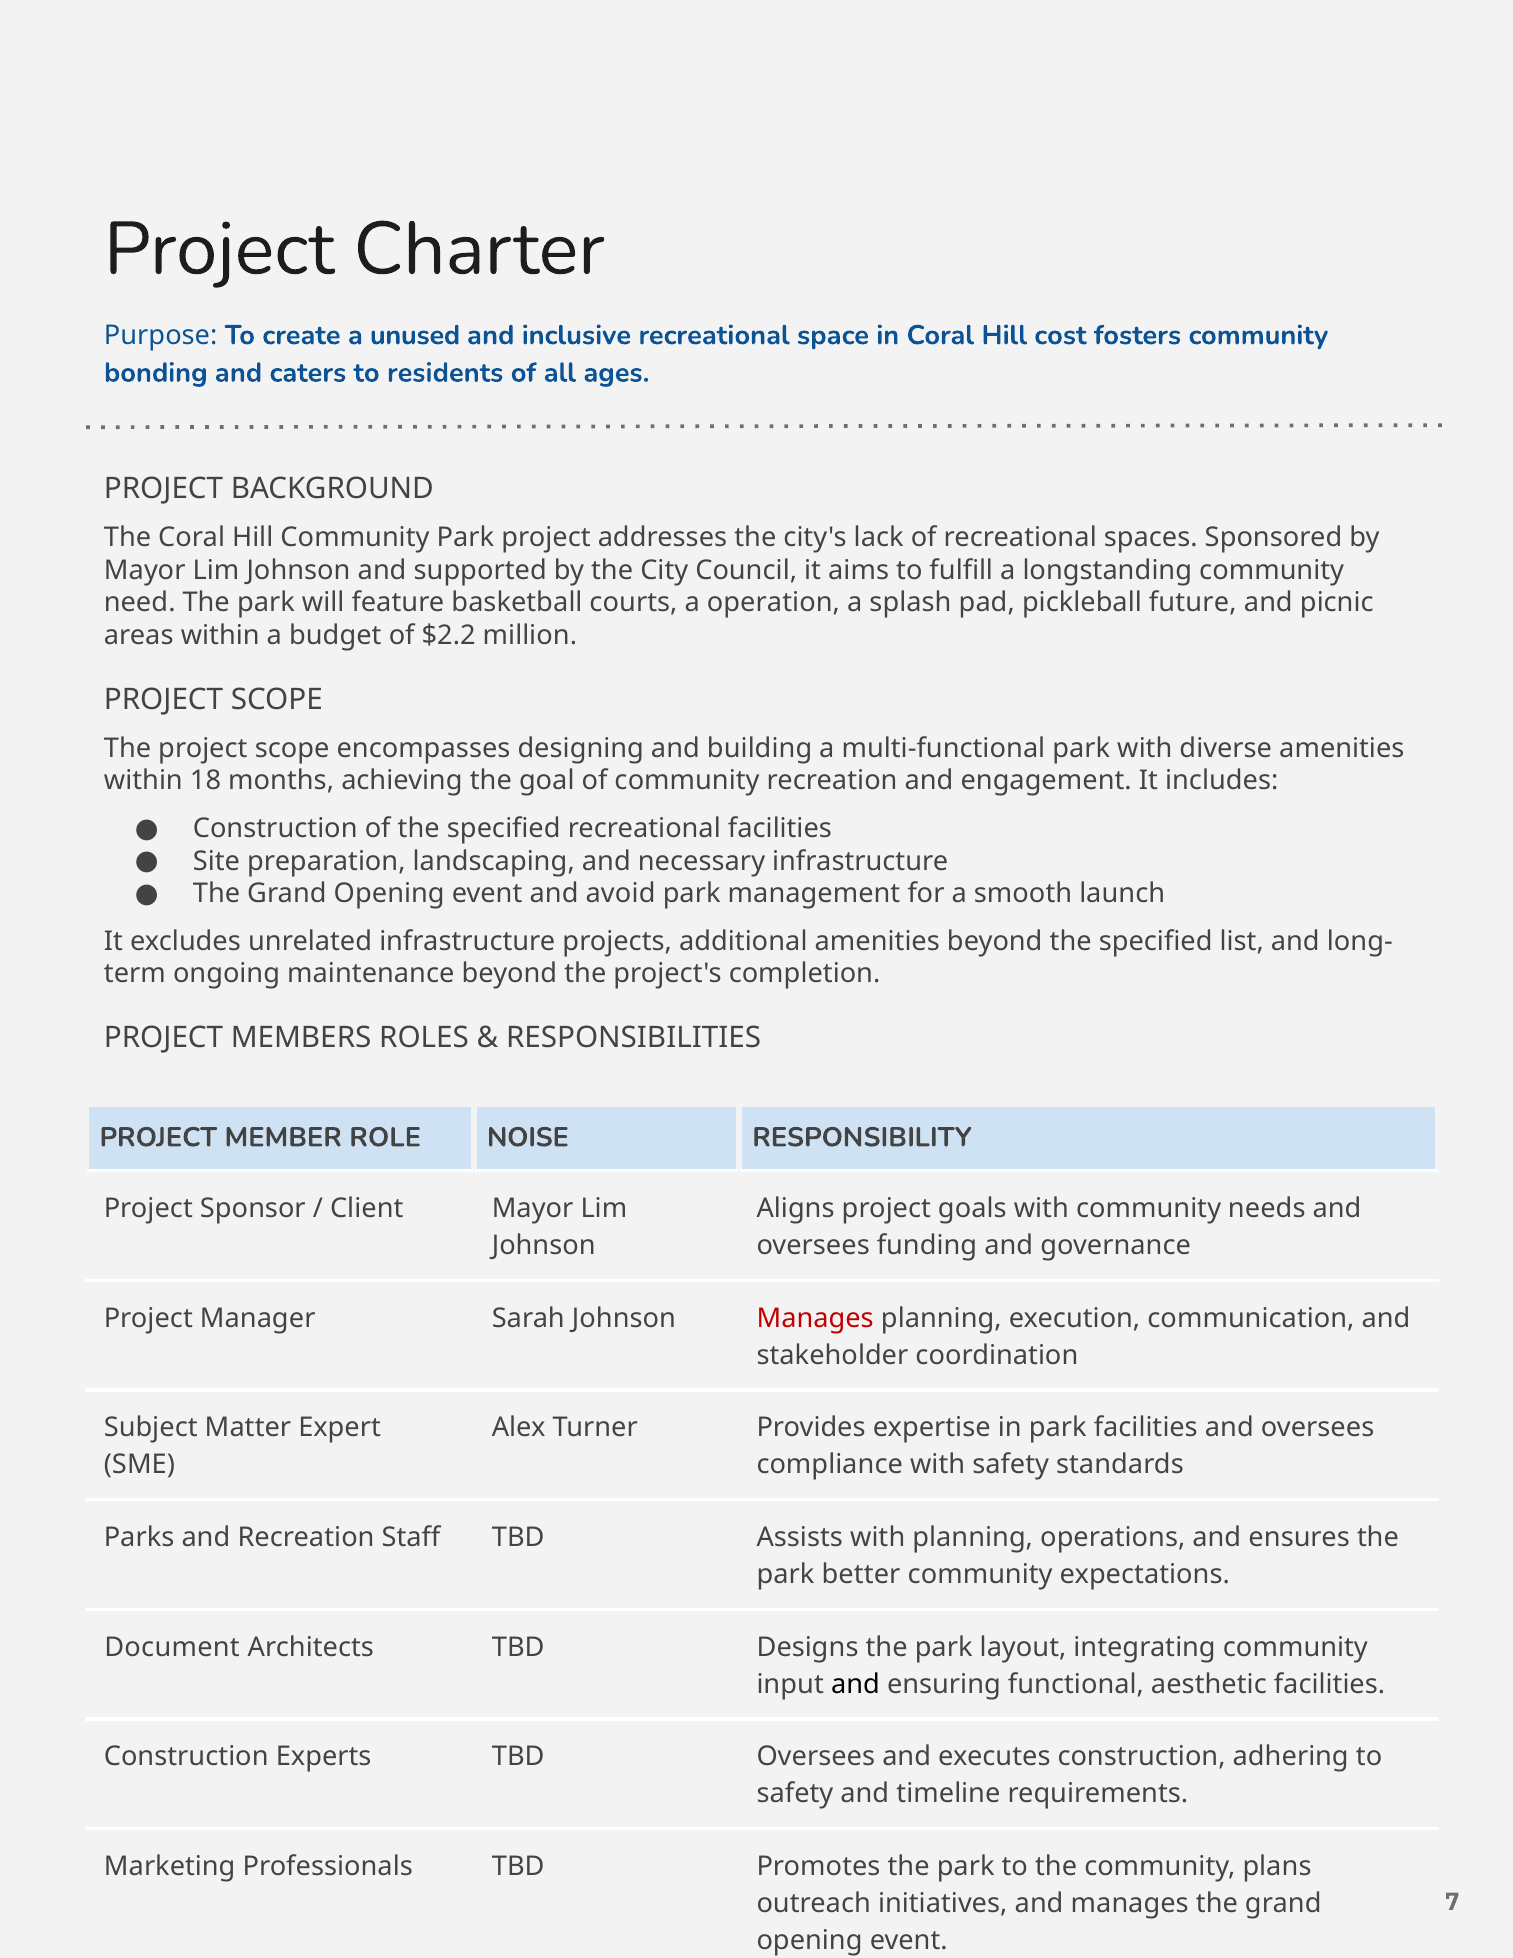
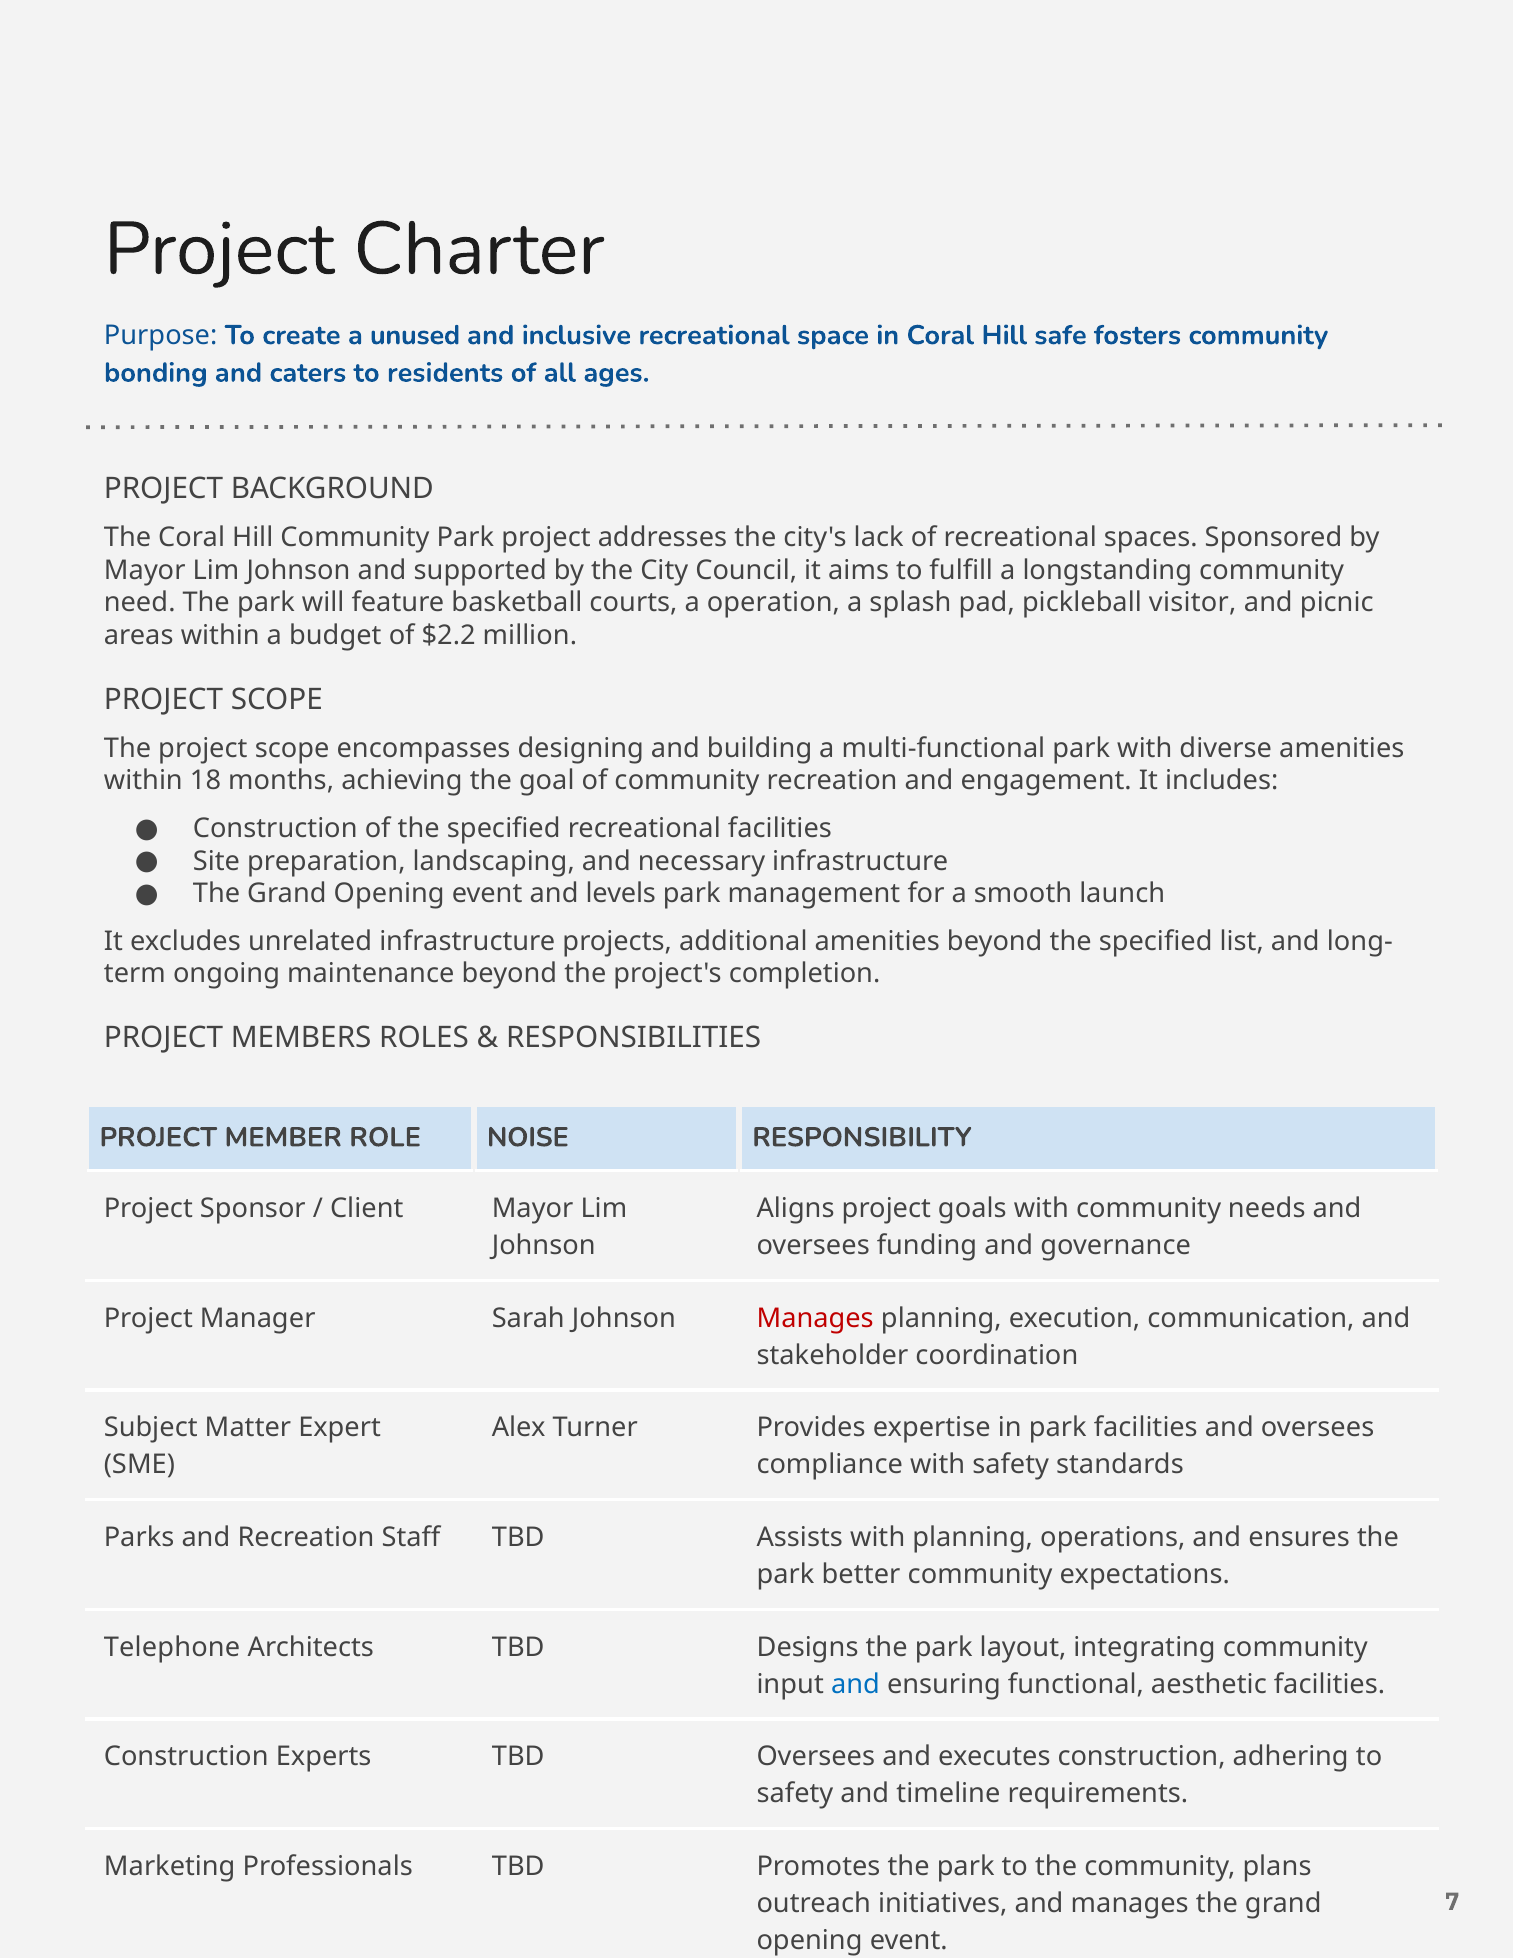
cost: cost -> safe (1060, 335)
future: future -> visitor (1193, 603)
avoid: avoid -> levels (621, 894)
Document: Document -> Telephone (172, 1647)
and colour: black -> blue (855, 1684)
